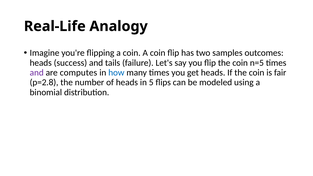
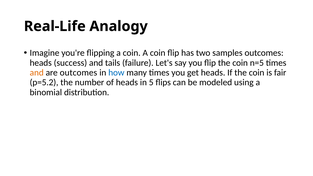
and colour: purple -> orange (37, 73)
are computes: computes -> outcomes (78, 73)
p=2.8: p=2.8 -> p=5.2 (44, 83)
